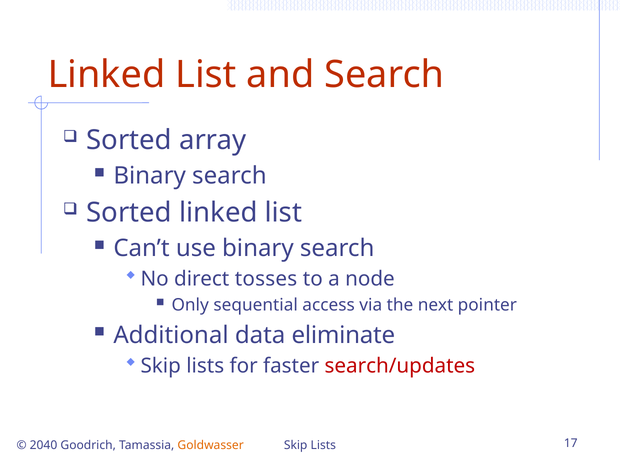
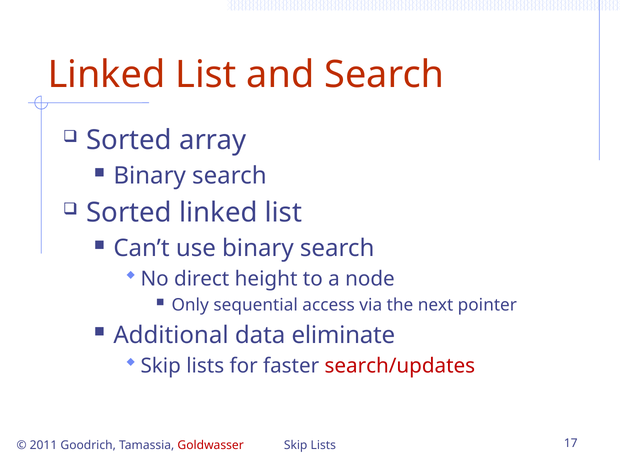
tosses: tosses -> height (266, 279)
2040: 2040 -> 2011 (43, 445)
Goldwasser colour: orange -> red (211, 445)
